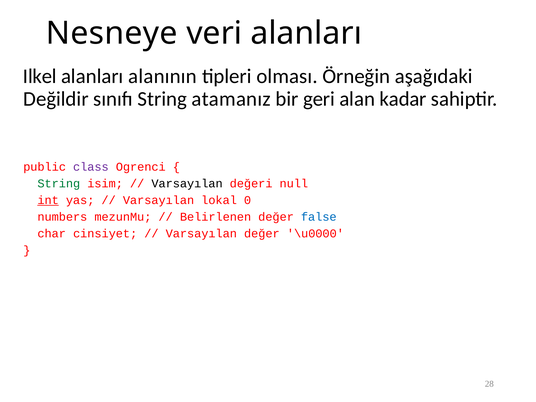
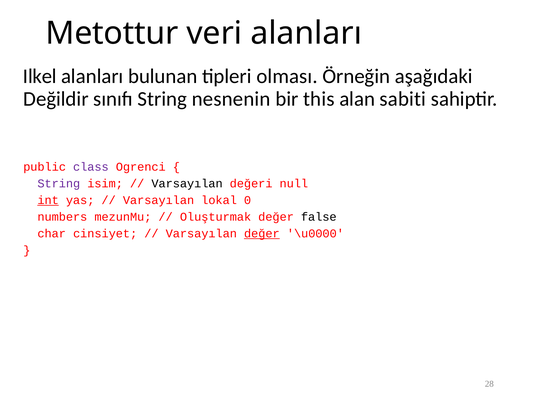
Nesneye: Nesneye -> Metottur (112, 33)
alanının: alanının -> bulunan (163, 76)
atamanız: atamanız -> nesnenin (231, 99)
geri: geri -> this (319, 99)
kadar: kadar -> sabiti (403, 99)
String colour: green -> purple (59, 184)
Belirlenen: Belirlenen -> Oluşturmak (216, 217)
false colour: blue -> black (319, 217)
değer underline: none -> present (262, 234)
